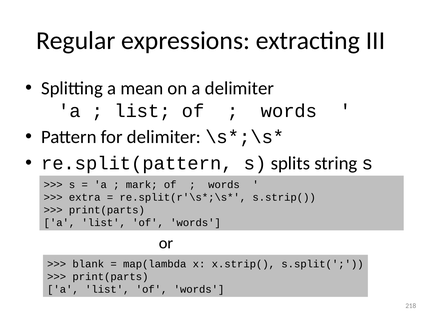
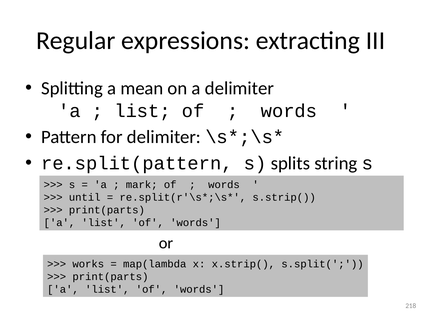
extra: extra -> until (85, 198)
blank: blank -> works (88, 264)
